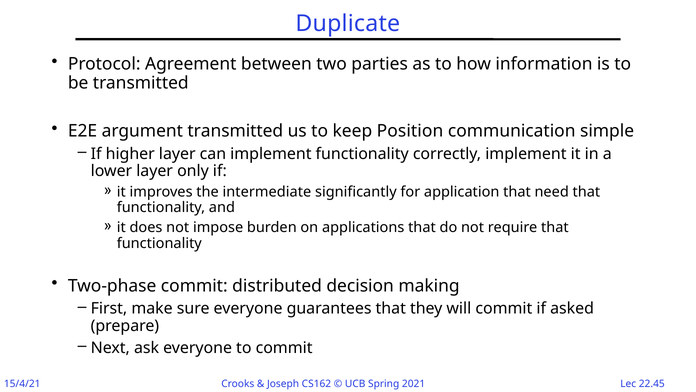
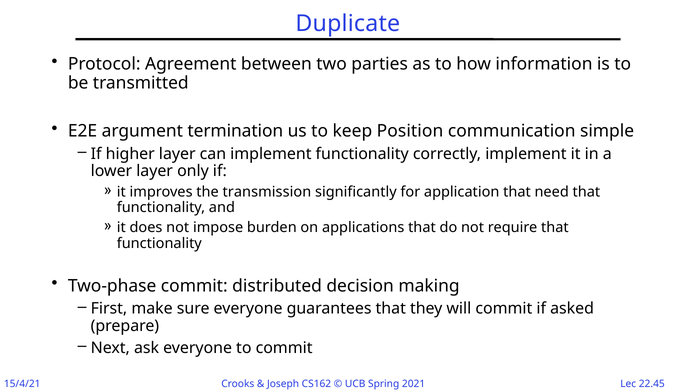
argument transmitted: transmitted -> termination (235, 131)
intermediate: intermediate -> transmission (267, 192)
